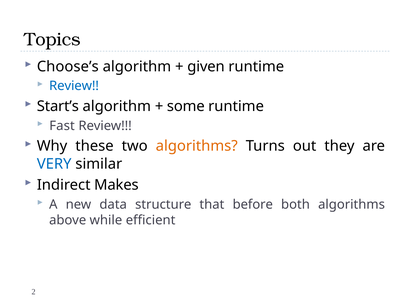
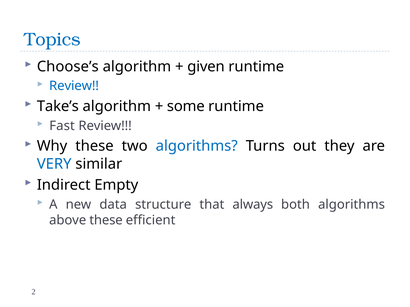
Topics colour: black -> blue (52, 40)
Start’s: Start’s -> Take’s (58, 106)
algorithms colour: orange -> blue (197, 146)
Makes: Makes -> Empty (116, 185)
before: before -> always (253, 205)
above while: while -> these (106, 221)
